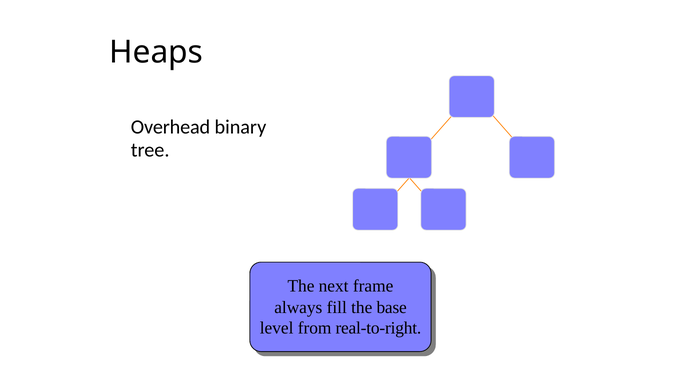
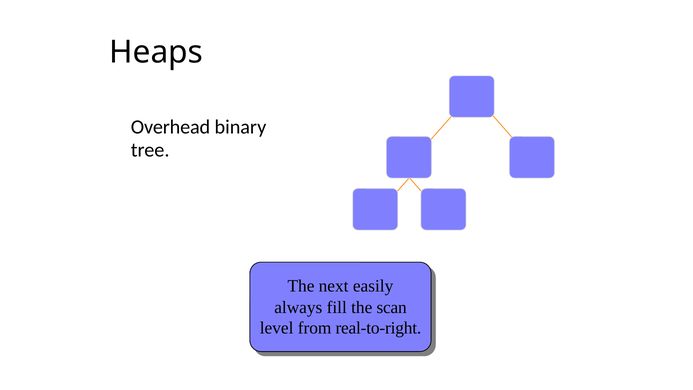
frame: frame -> easily (373, 286)
base: base -> scan (392, 307)
